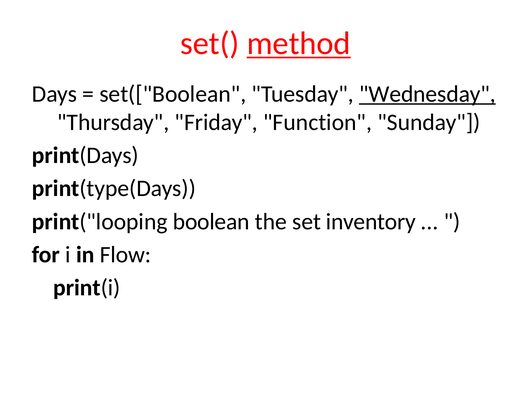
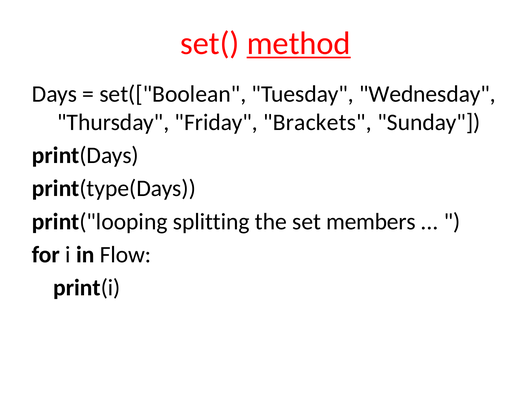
Wednesday underline: present -> none (427, 94)
Function: Function -> Brackets (318, 122)
boolean: boolean -> splitting (211, 221)
inventory: inventory -> members (371, 221)
